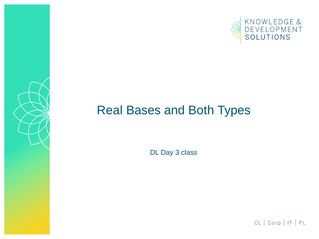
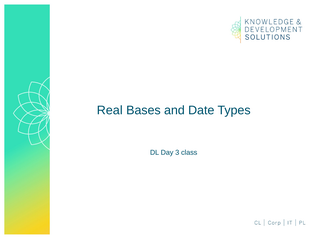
Both: Both -> Date (201, 111)
